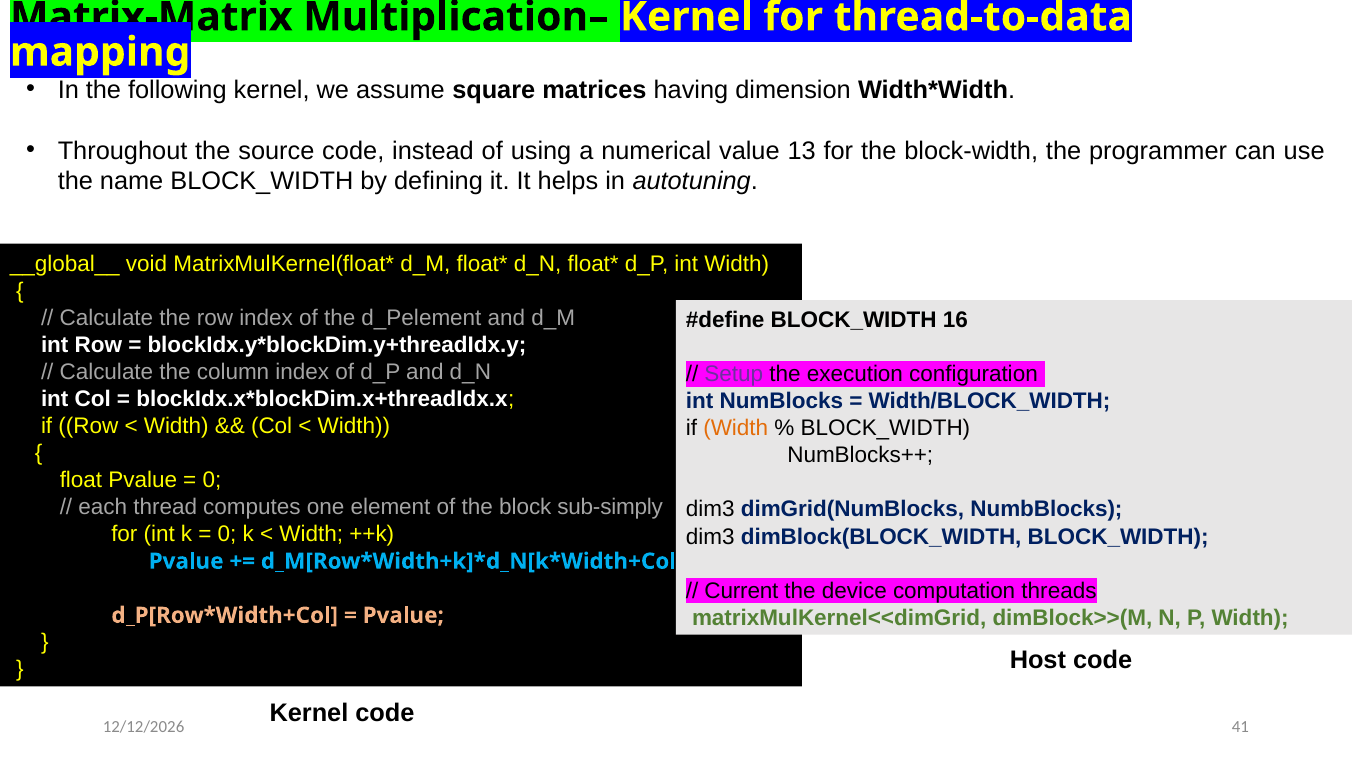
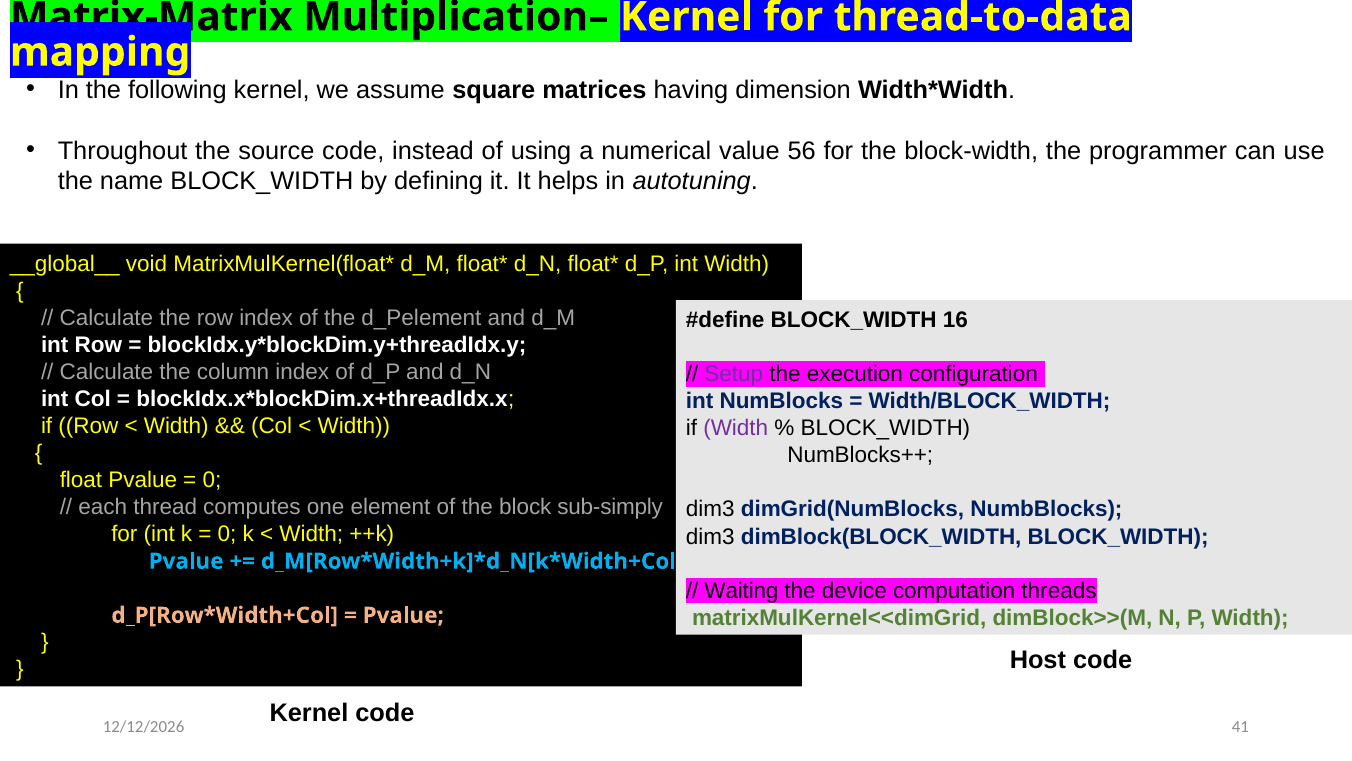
13: 13 -> 56 (802, 151)
Width colour: orange -> purple (736, 428)
Current: Current -> Waiting (741, 590)
